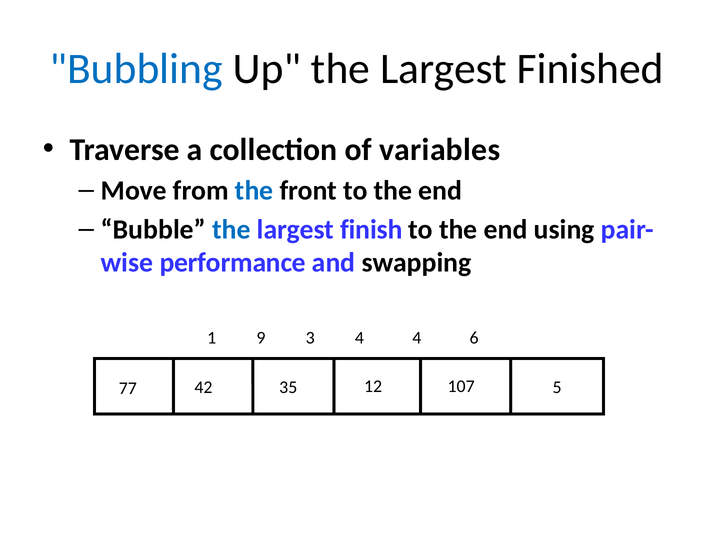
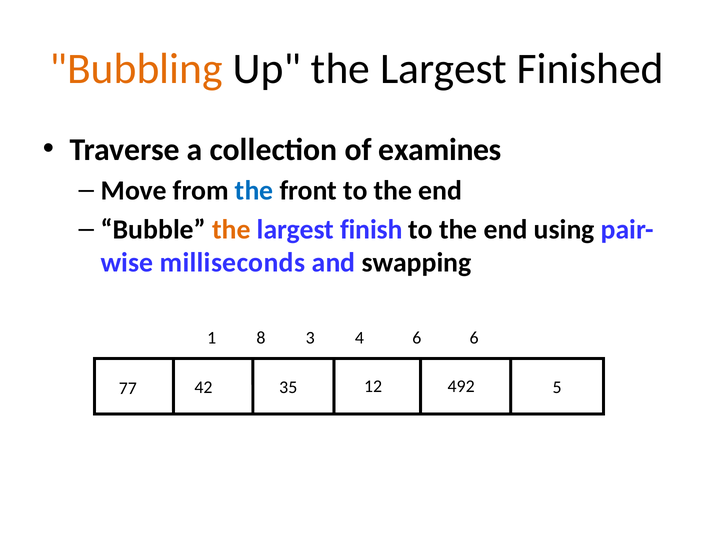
Bubbling colour: blue -> orange (136, 69)
variables: variables -> examines (440, 150)
the colour: blue -> orange (231, 230)
performance: performance -> milliseconds (232, 263)
9: 9 -> 8 (261, 338)
4 4: 4 -> 6 (417, 338)
107: 107 -> 492 (461, 387)
